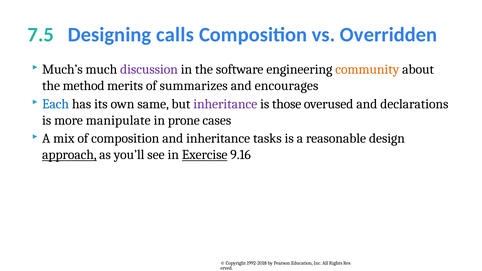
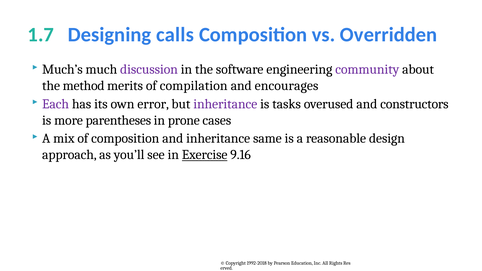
7.5: 7.5 -> 1.7 (41, 35)
community colour: orange -> purple (367, 69)
summarizes: summarizes -> compilation (194, 86)
Each colour: blue -> purple (56, 104)
same: same -> error (153, 104)
those: those -> tasks (287, 104)
declarations: declarations -> constructors (414, 104)
manipulate: manipulate -> parentheses (118, 120)
tasks: tasks -> same (267, 139)
approach underline: present -> none (69, 155)
